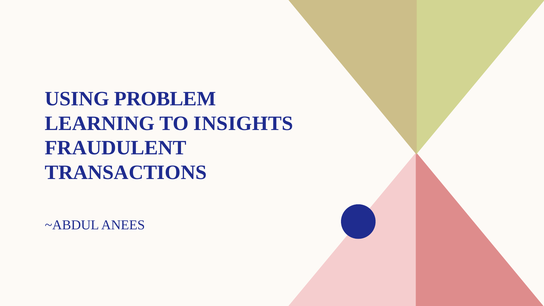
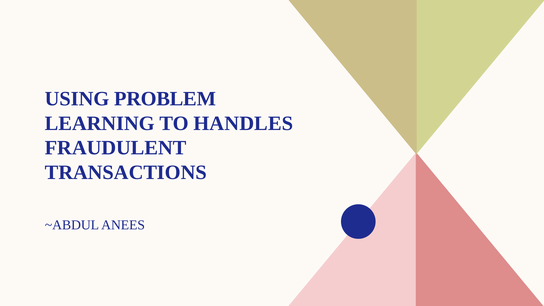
INSIGHTS: INSIGHTS -> HANDLES (243, 123)
